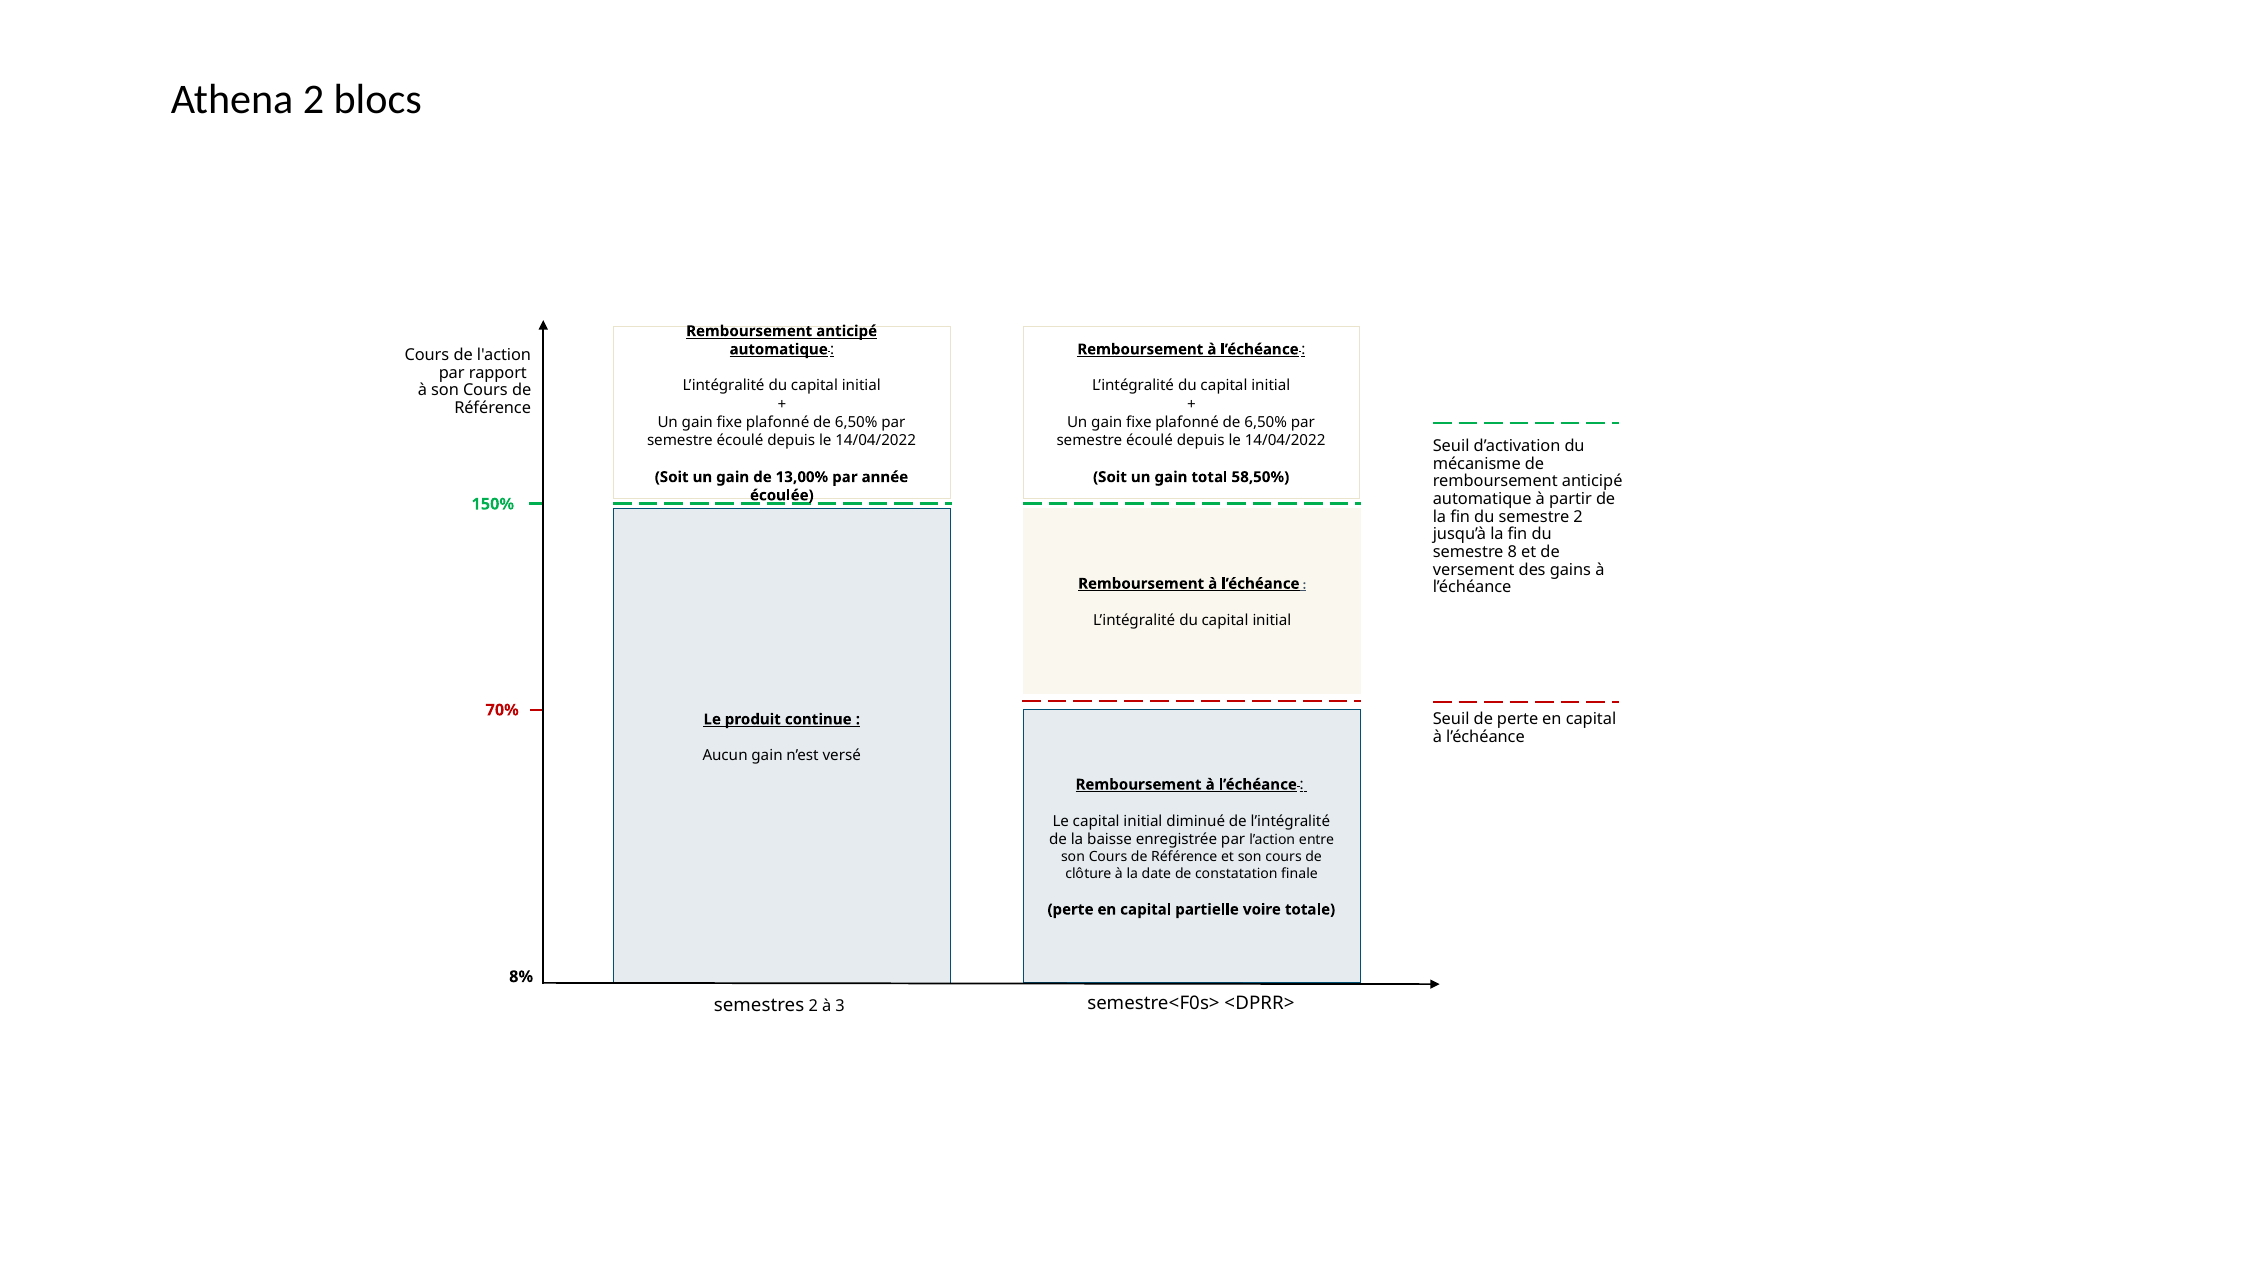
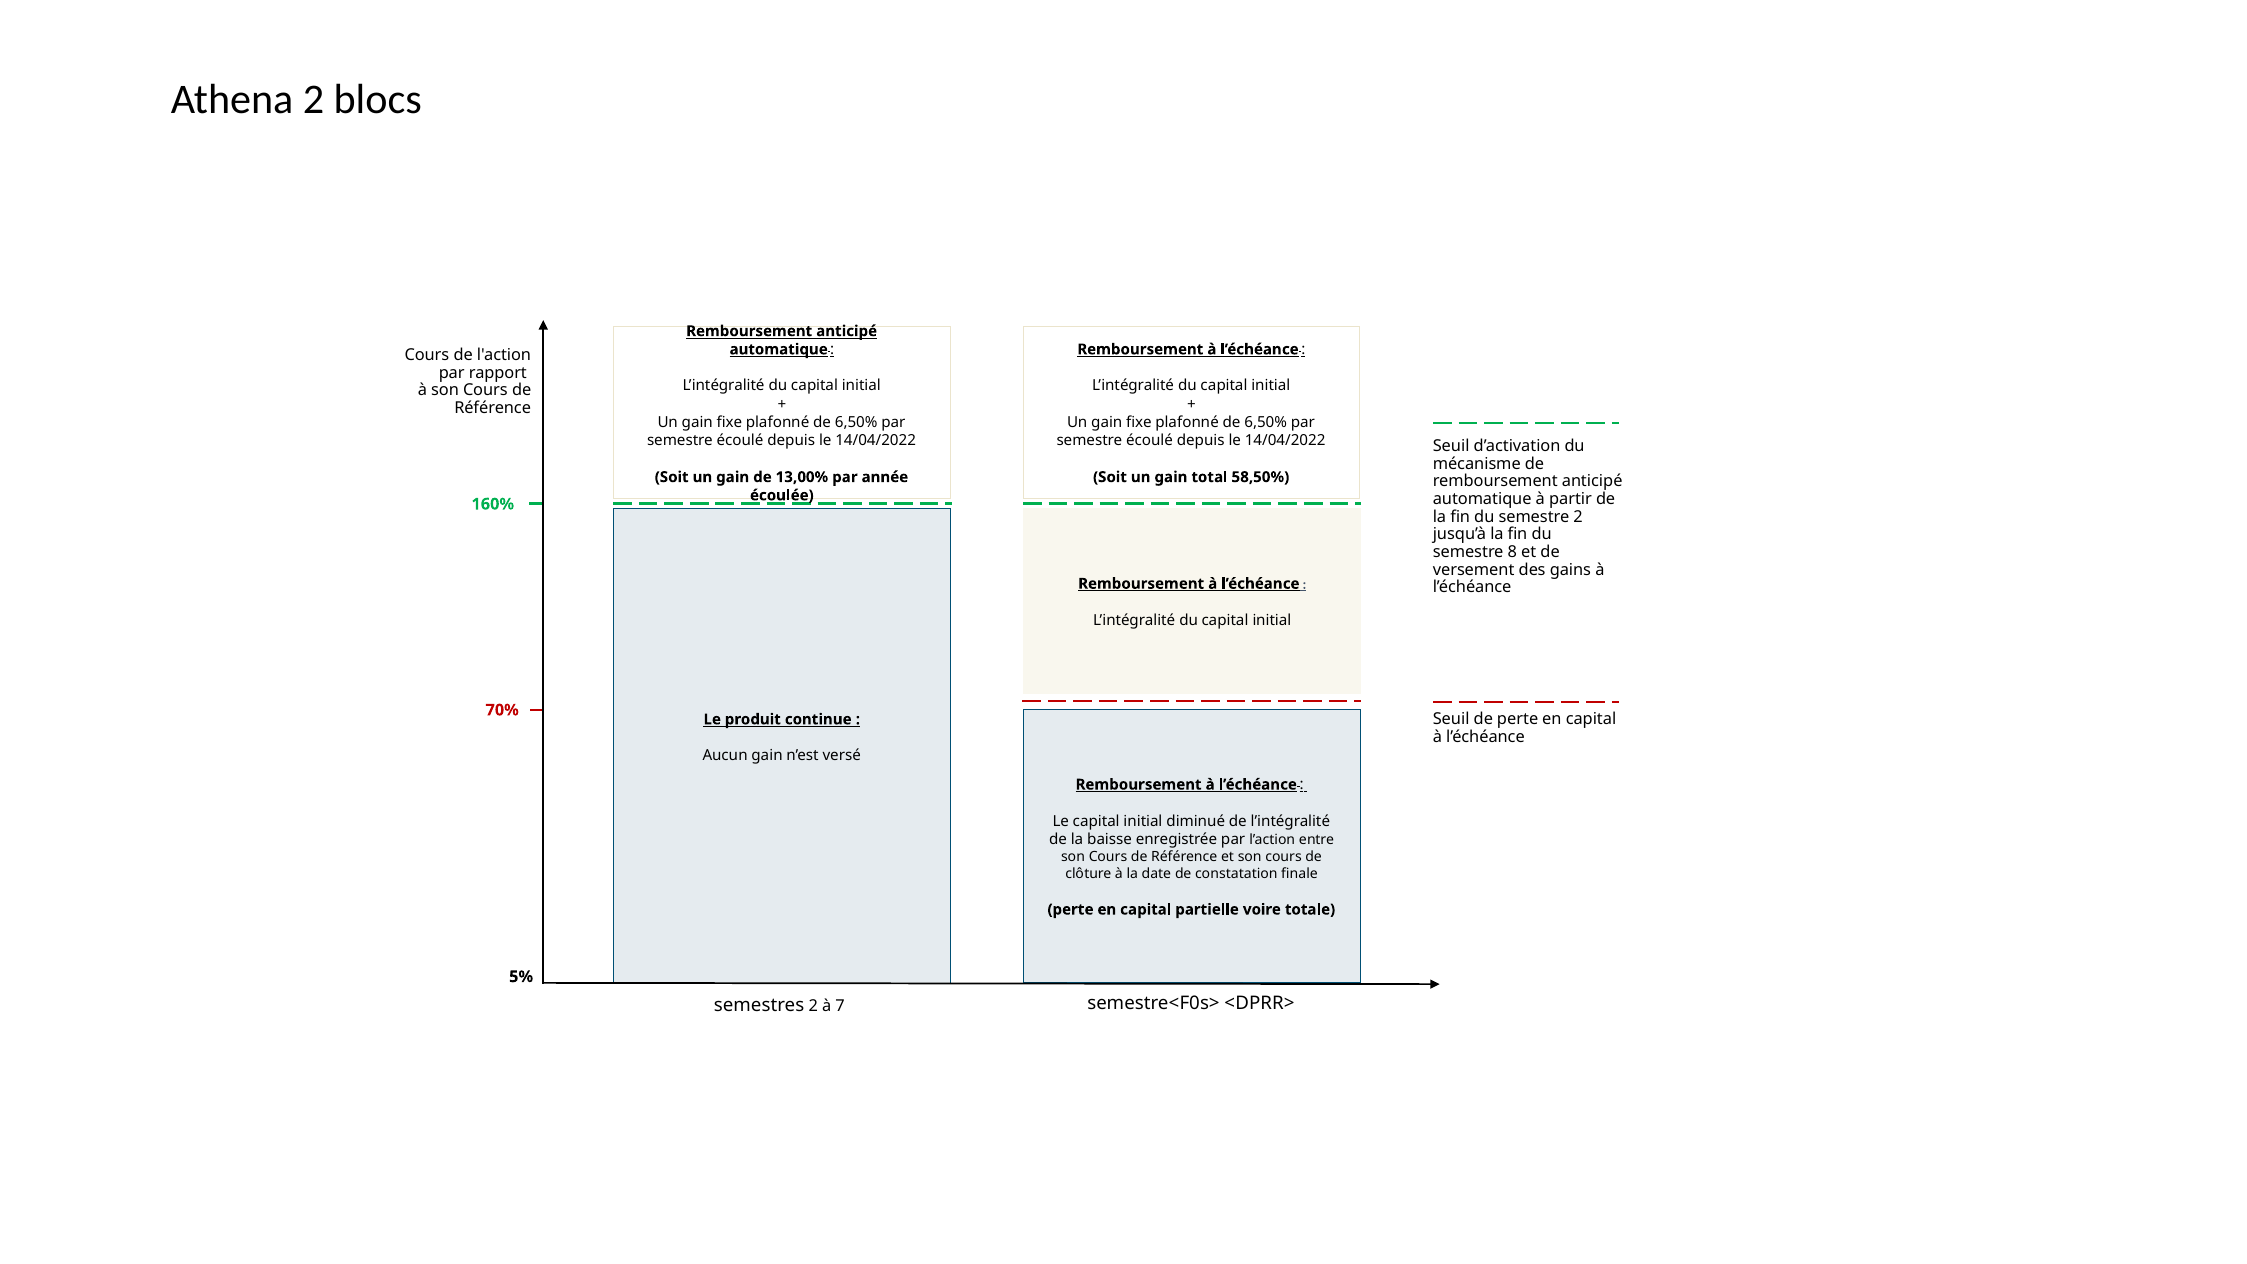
150%: 150% -> 160% (493, 504)
8%: 8% -> 5% (521, 977)
3: 3 -> 7 (840, 1006)
